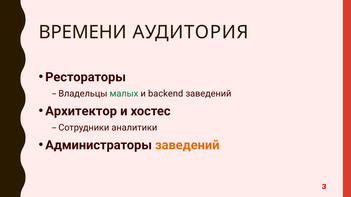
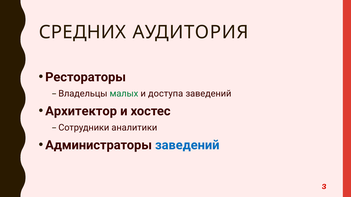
ВРЕМЕНИ: ВРЕМЕНИ -> СРЕДНИХ (82, 32)
backend: backend -> доступа (166, 94)
заведений colour: orange -> blue (187, 145)
